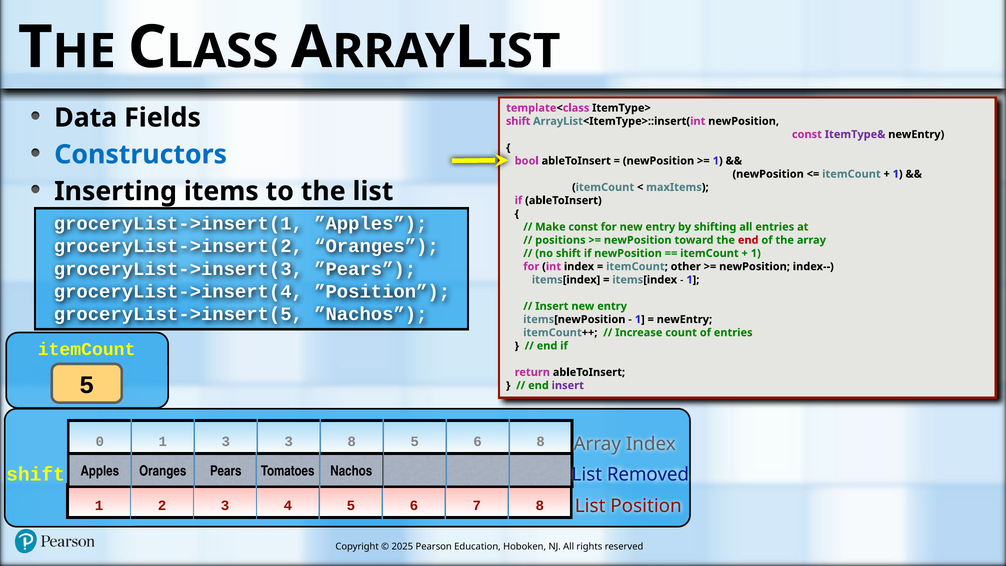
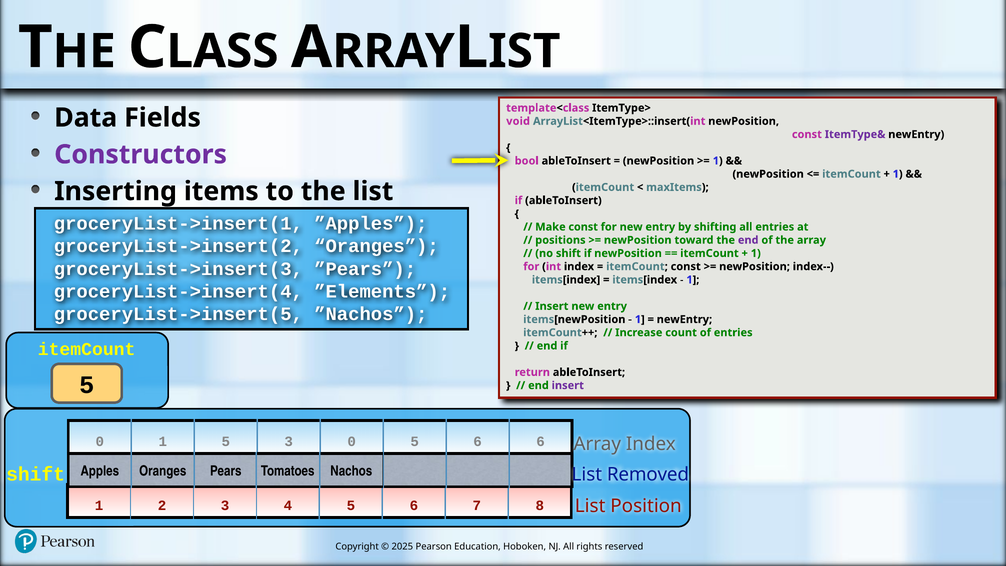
shift: shift -> void (518, 121)
Constructors colour: blue -> purple (141, 154)
end colour: red -> purple (748, 240)
itemCount other: other -> const (686, 266)
”Position: ”Position -> ”Elements (382, 291)
1 3: 3 -> 5 (226, 442)
3 8: 8 -> 0 (352, 442)
6 8: 8 -> 6 (541, 442)
